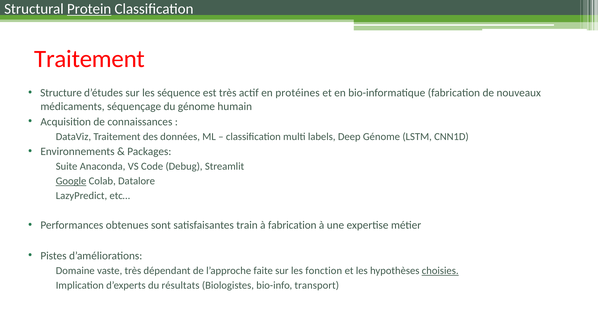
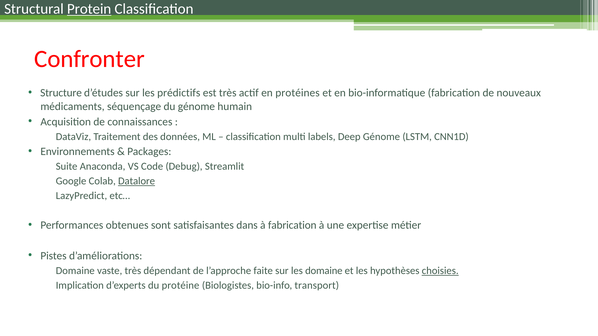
Traitement: Traitement -> Confronter (90, 59)
séquence: séquence -> prédictifs (179, 93)
Google underline: present -> none (71, 181)
Datalore underline: none -> present (137, 181)
train: train -> dans (247, 225)
les fonction: fonction -> domaine (324, 271)
résultats: résultats -> protéine (181, 286)
